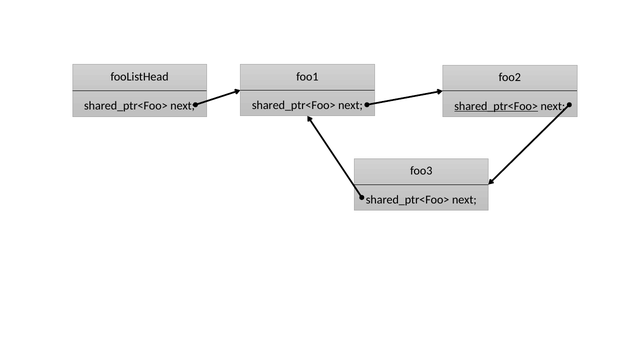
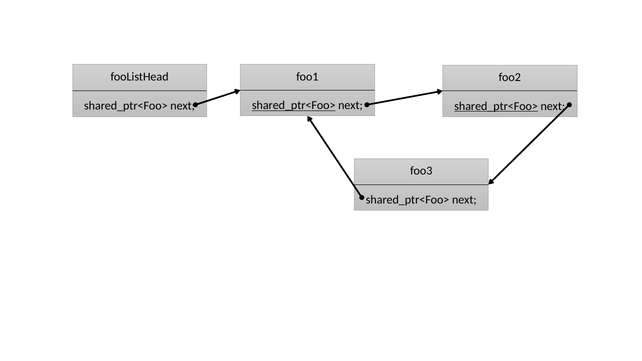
shared_ptr<Foo> underline: none -> present (294, 105)
